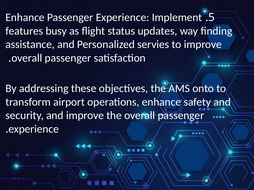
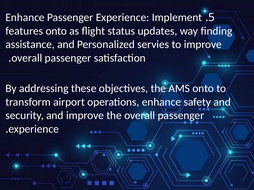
features busy: busy -> onto (56, 31)
